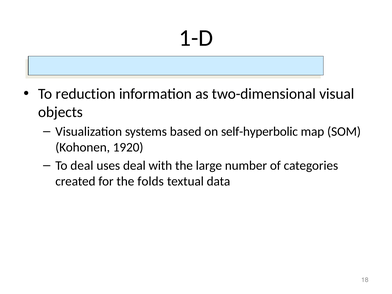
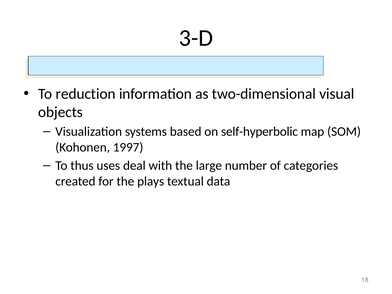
1-D: 1-D -> 3-D (196, 38)
1920: 1920 -> 1997 (128, 147)
To deal: deal -> thus (82, 166)
folds: folds -> plays (151, 181)
